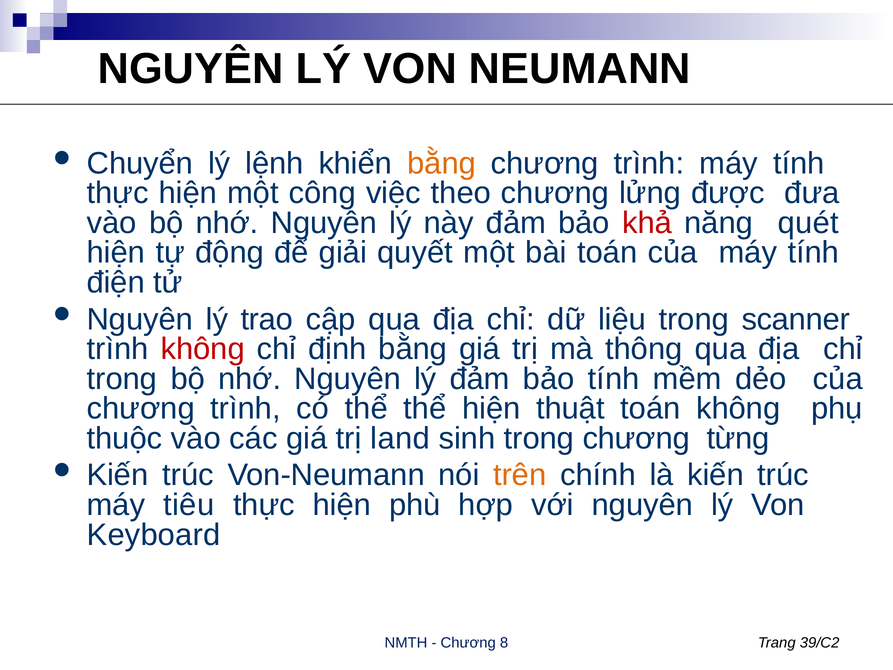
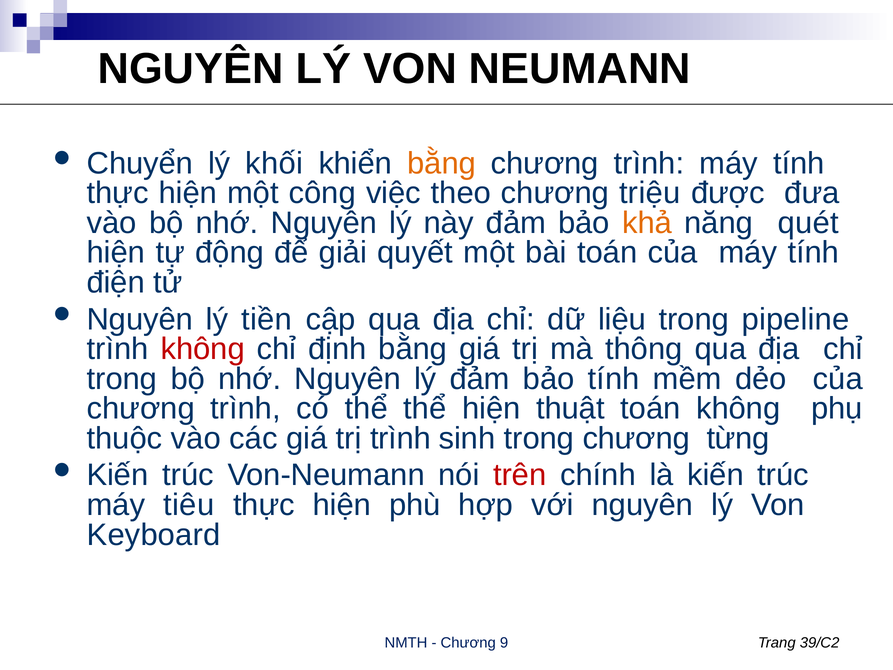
lệnh: lệnh -> khối (274, 163)
lửng: lửng -> triệu (650, 193)
khả colour: red -> orange (647, 223)
trao: trao -> tiền (267, 319)
scanner: scanner -> pipeline (796, 319)
trị land: land -> trình (401, 438)
trên colour: orange -> red (520, 475)
8: 8 -> 9 (504, 642)
